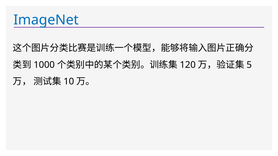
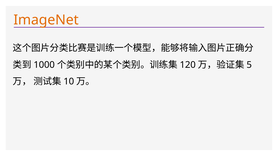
ImageNet colour: blue -> orange (46, 20)
